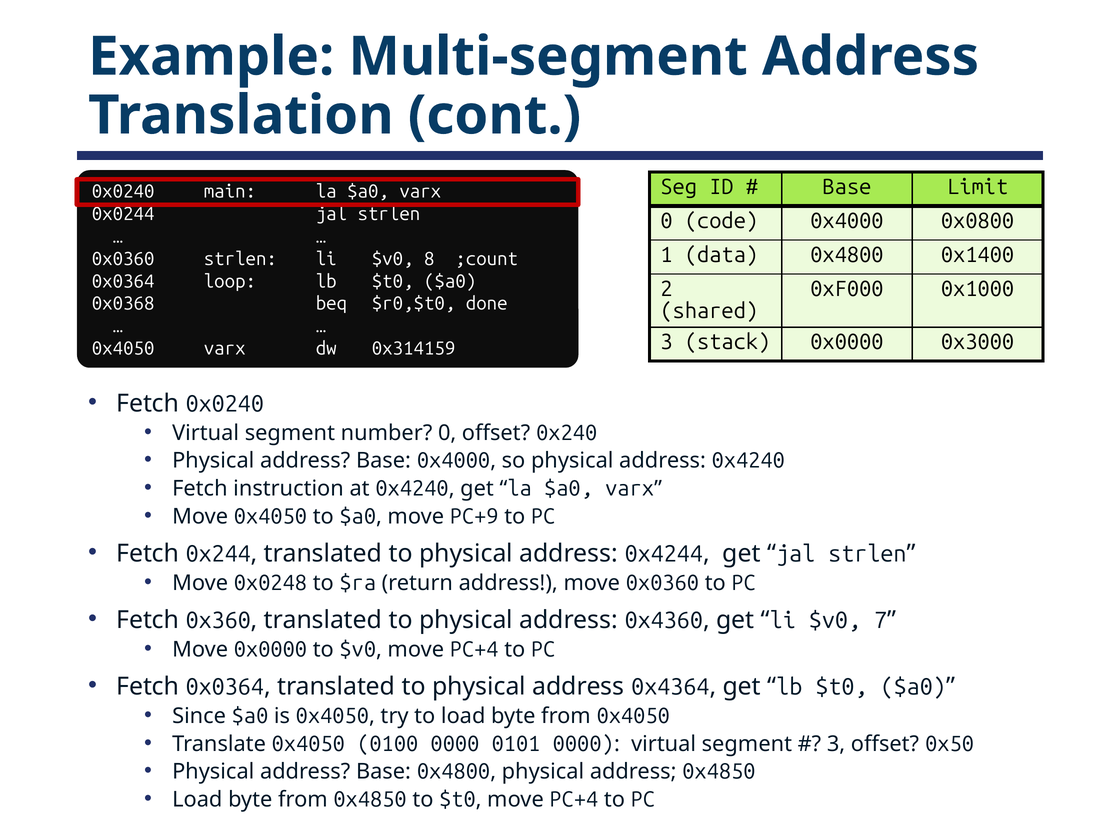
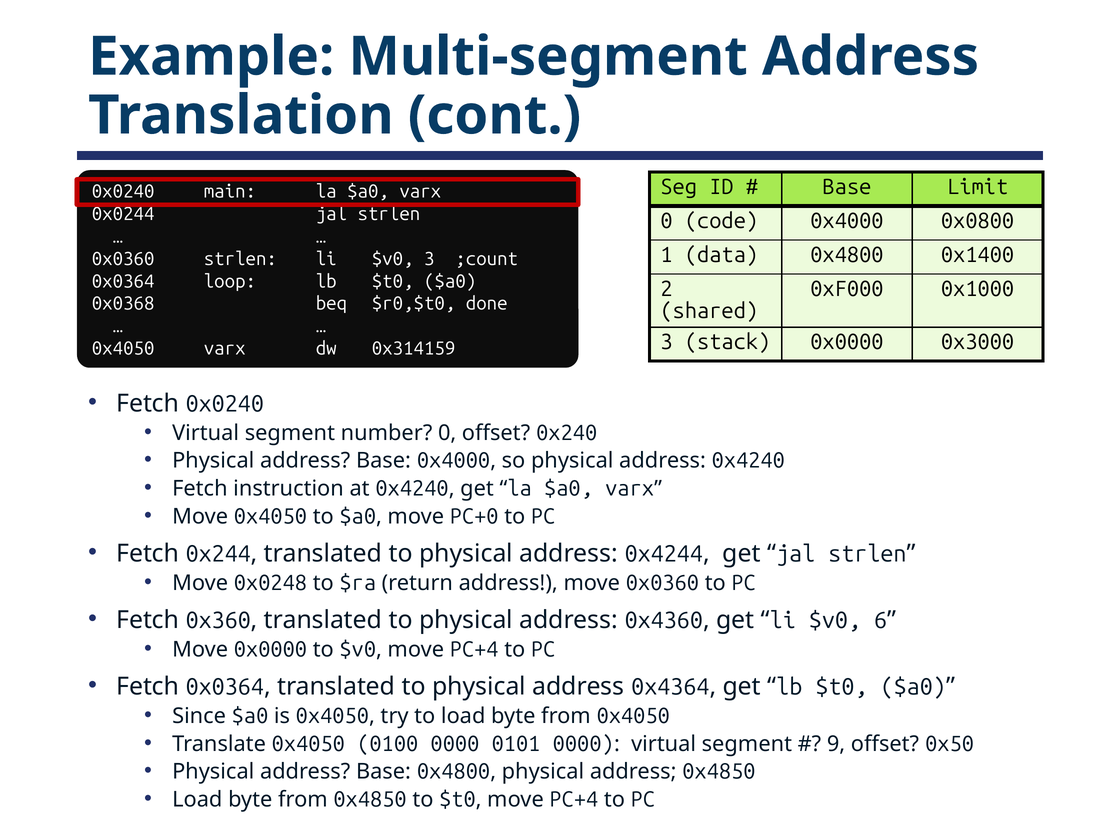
$v0 8: 8 -> 3 (429, 259)
PC+9: PC+9 -> PC+0 (474, 517)
7: 7 -> 6 (881, 621)
3: 3 -> 9 (836, 744)
